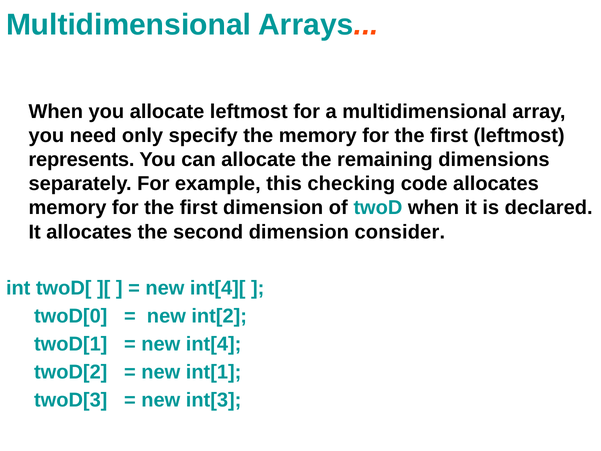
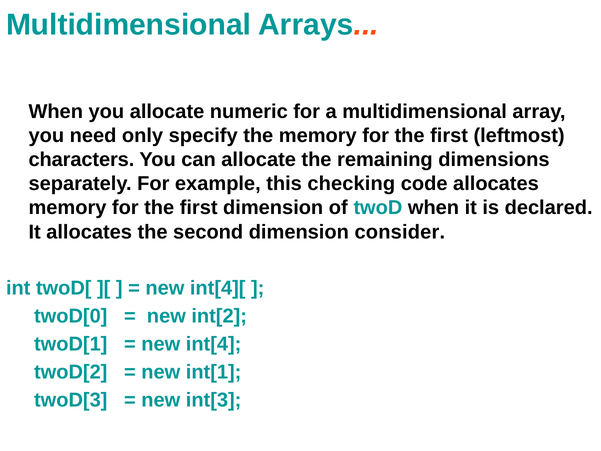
allocate leftmost: leftmost -> numeric (249, 112)
represents: represents -> characters (81, 160)
